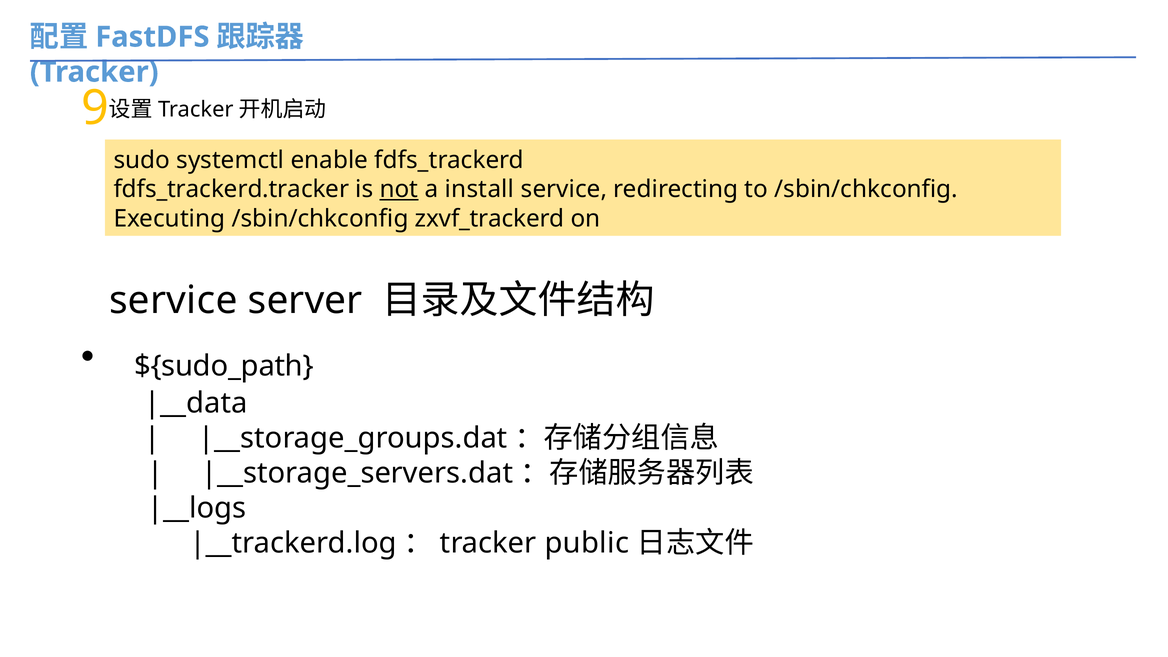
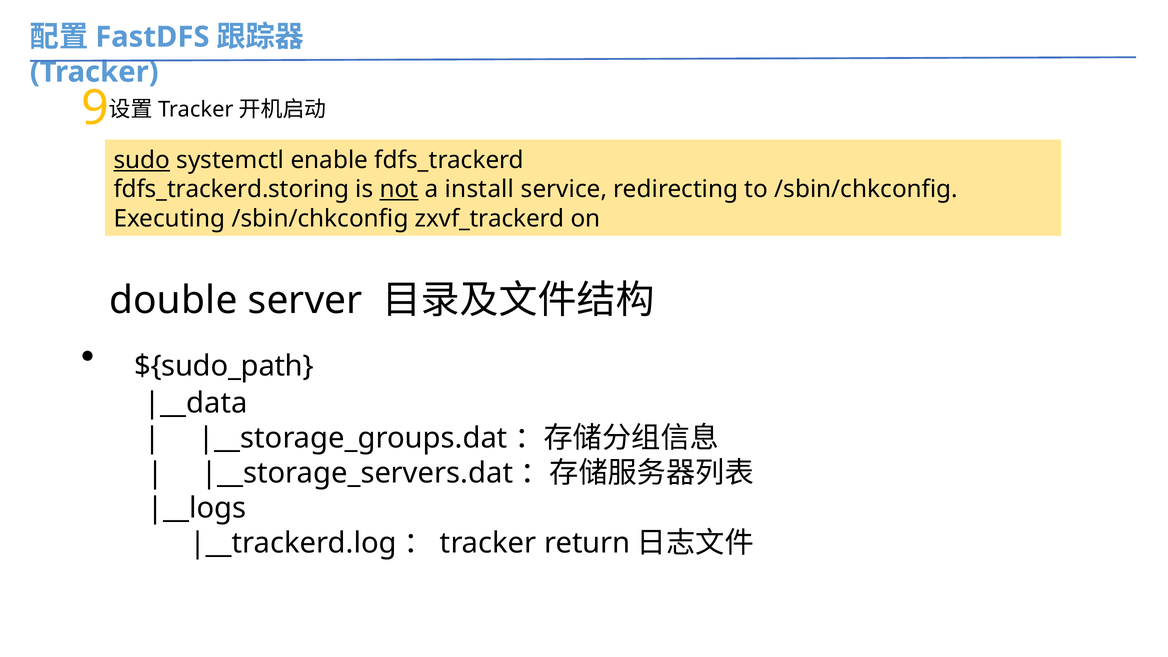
sudo underline: none -> present (142, 160)
fdfs_trackerd.tracker: fdfs_trackerd.tracker -> fdfs_trackerd.storing (231, 189)
service: service -> double (173, 300)
public: public -> return (587, 543)
